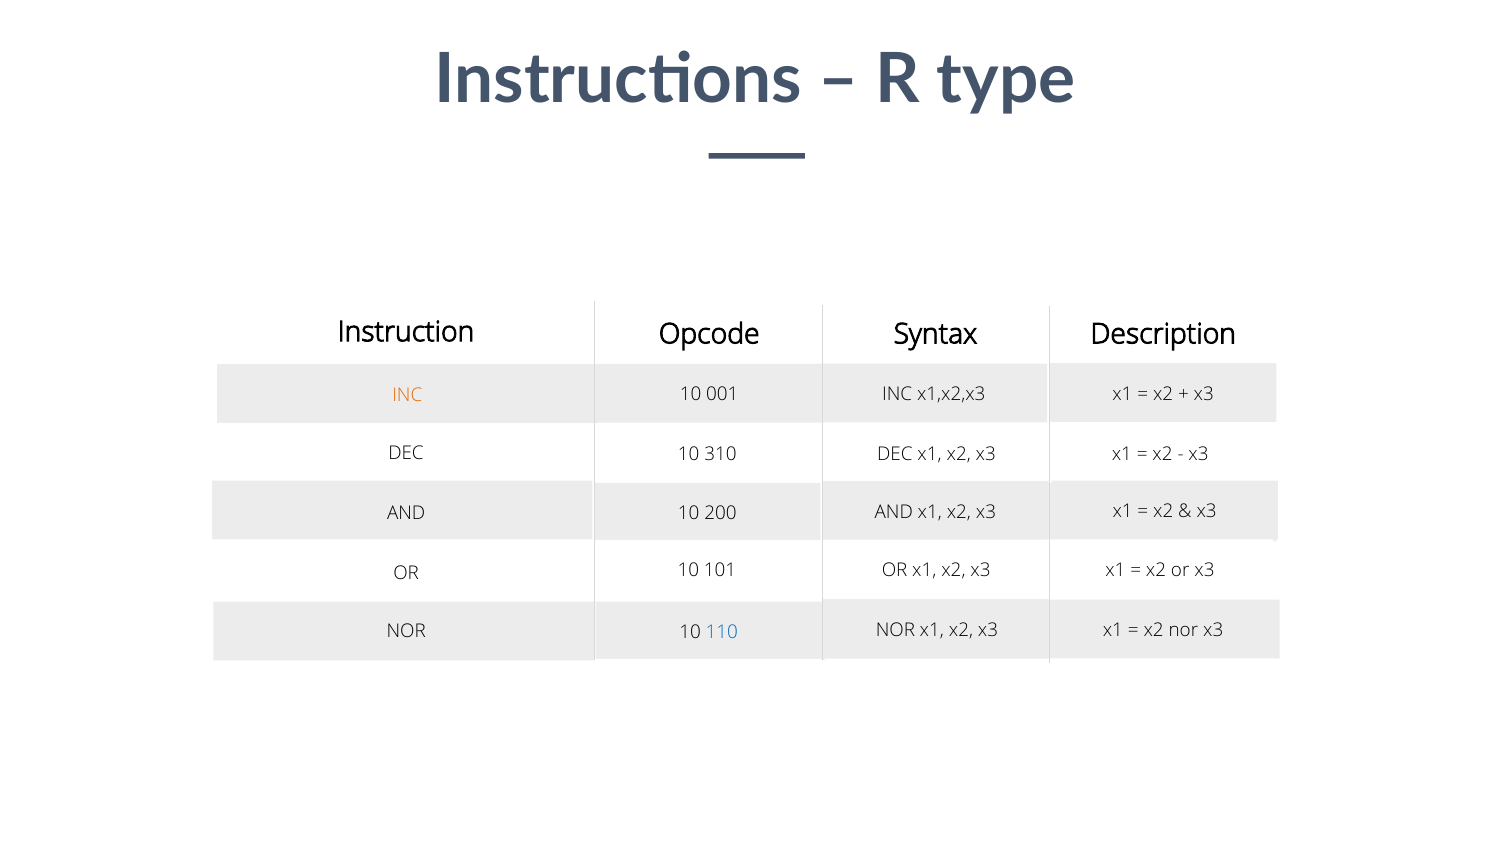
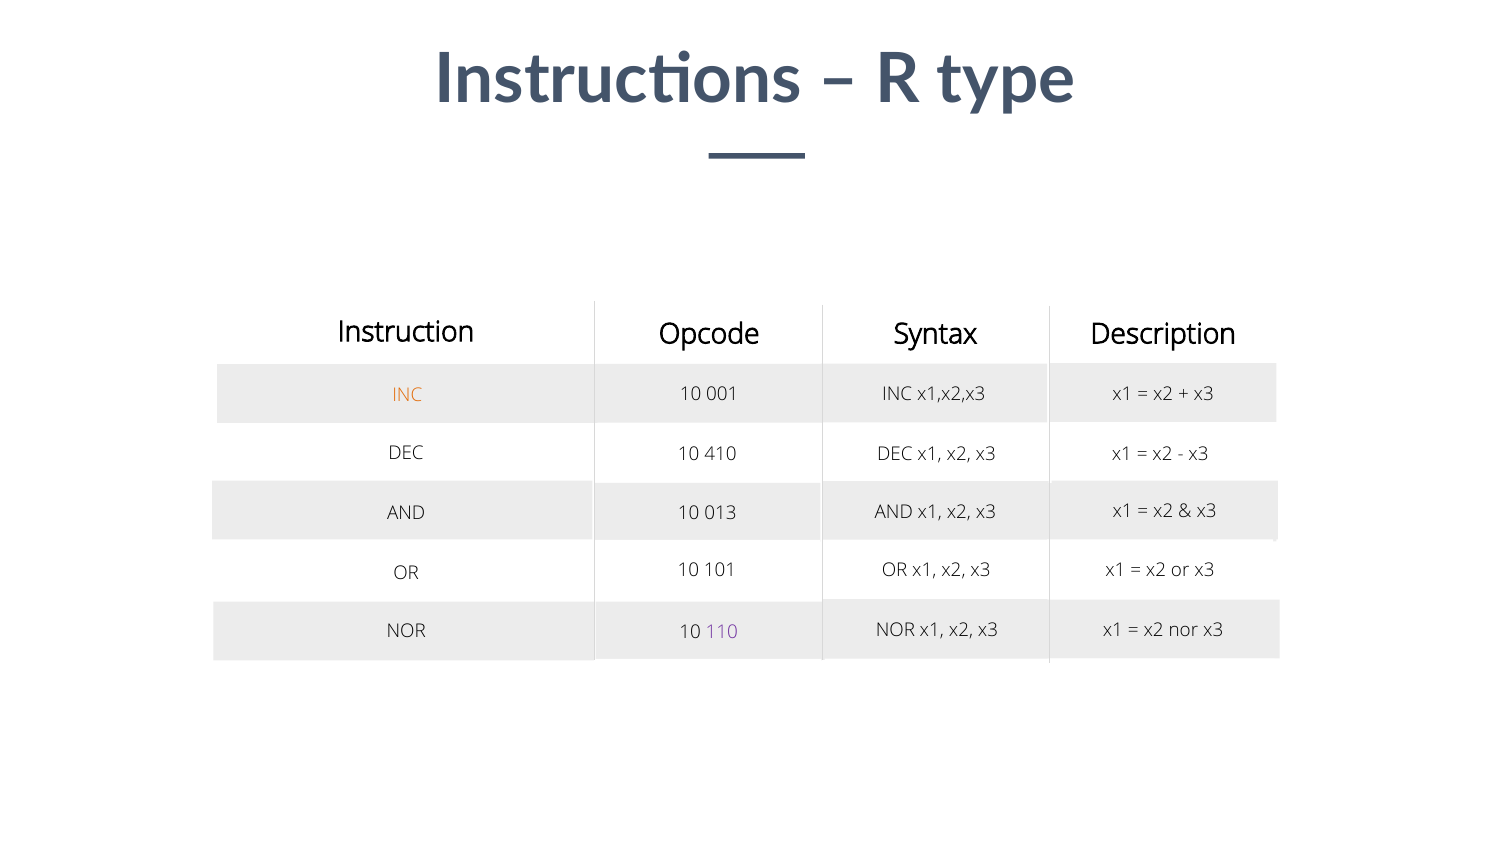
310: 310 -> 410 (720, 455)
200: 200 -> 013 (721, 514)
110 colour: blue -> purple (722, 632)
